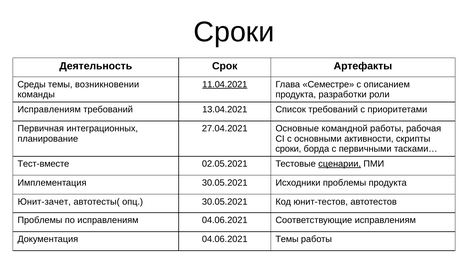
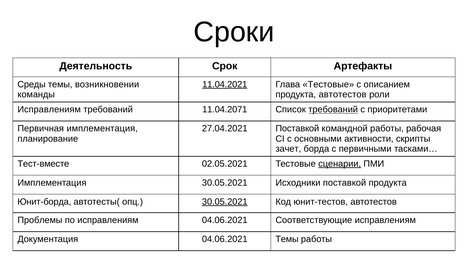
Глава Семестре: Семестре -> Тестовые (328, 85)
продукта разработки: разработки -> автотестов (343, 95)
13.04.2021: 13.04.2021 -> 11.04.2071 (225, 110)
требований underline: none -> present (333, 110)
Первичная интеграционных: интеграционных -> имплементация (102, 129)
27.04.2021 Основные: Основные -> Поставкой (297, 129)
сроки: сроки -> зачет (288, 149)
Исходники проблемы: проблемы -> поставкой (345, 183)
Юнит-зачет: Юнит-зачет -> Юнит-борда (44, 202)
30.05.2021 underline: none -> present (225, 202)
